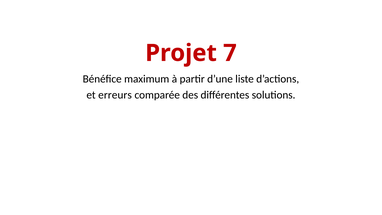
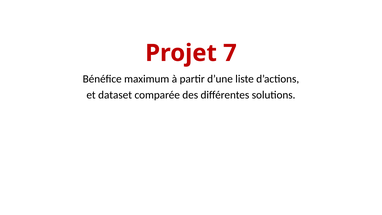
erreurs: erreurs -> dataset (115, 95)
